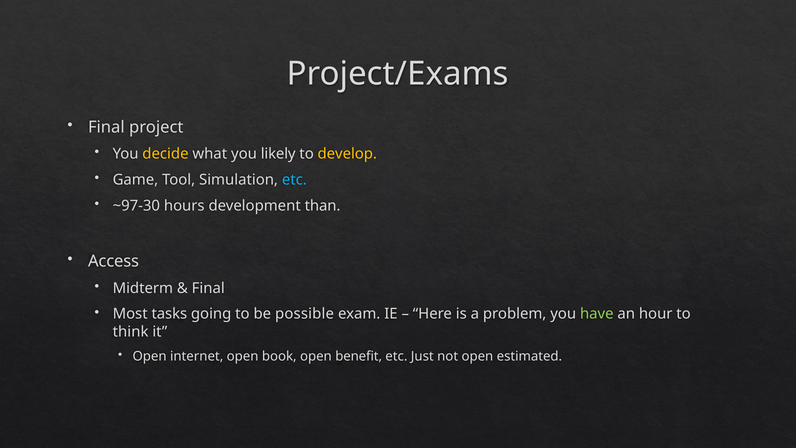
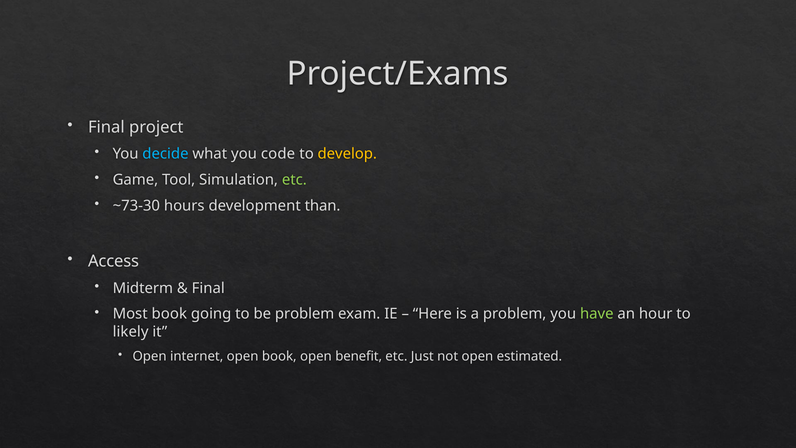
decide colour: yellow -> light blue (165, 154)
likely: likely -> code (278, 154)
etc colour: light blue -> light green (294, 180)
~97-30: ~97-30 -> ~73-30 (136, 206)
Most tasks: tasks -> book (169, 314)
be possible: possible -> problem (305, 314)
think: think -> likely (131, 332)
